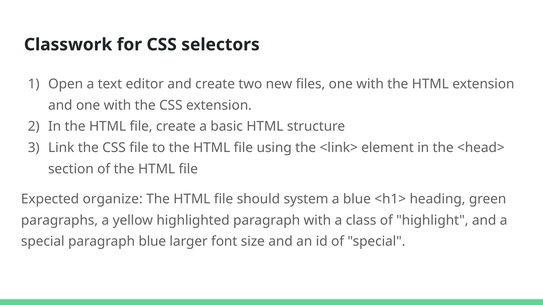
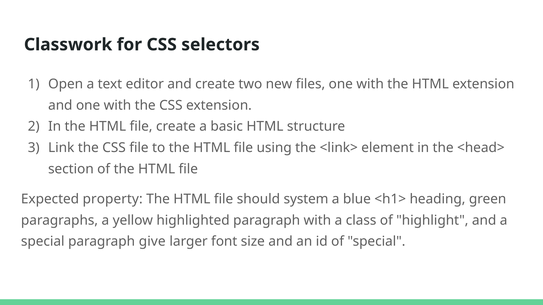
organize: organize -> property (113, 199)
paragraph blue: blue -> give (152, 242)
